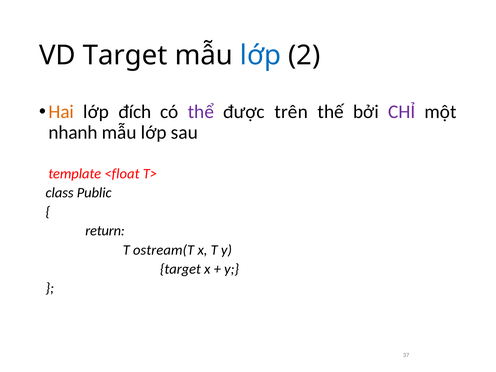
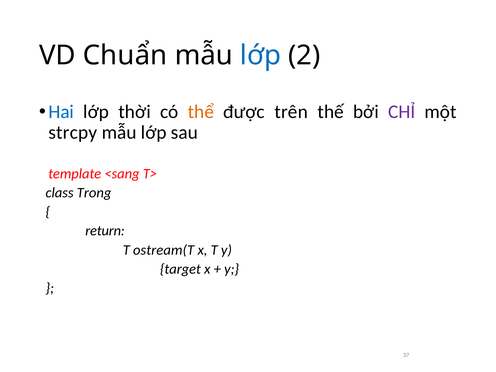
VD Target: Target -> Chuẩn (125, 56)
Hai colour: orange -> blue (61, 112)
đích: đích -> thời (135, 112)
thể colour: purple -> orange (201, 112)
nhanh: nhanh -> strcpy (73, 133)
<float: <float -> <sang (122, 174)
Public: Public -> Trong (94, 193)
